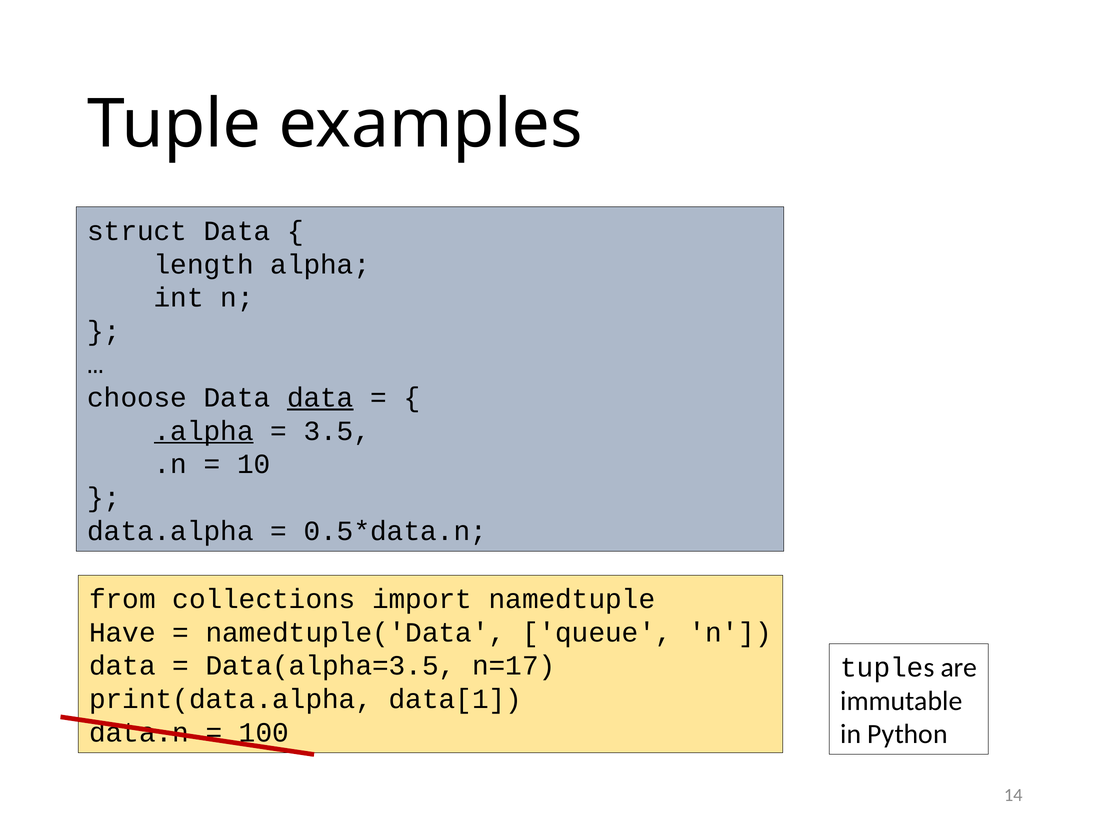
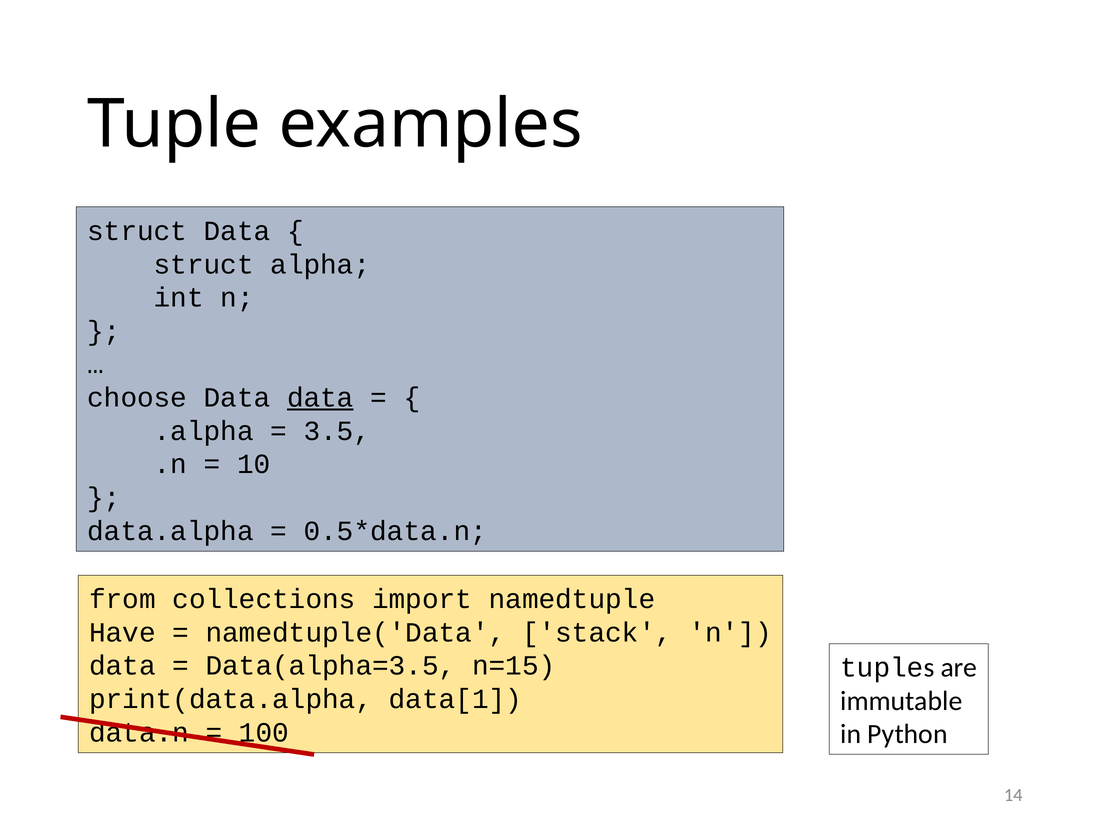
length: length -> struct (204, 264)
.alpha underline: present -> none (204, 431)
queue: queue -> stack (597, 632)
n=17: n=17 -> n=15 (514, 665)
